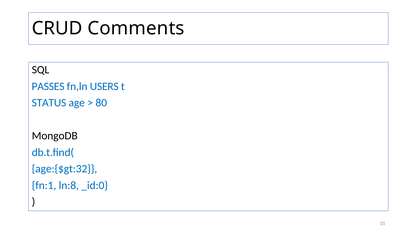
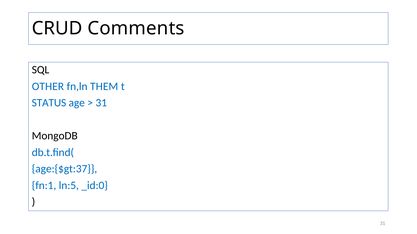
PASSES: PASSES -> OTHER (48, 87)
USERS: USERS -> THEM (104, 87)
80: 80 -> 31 (101, 103)
age:{$gt:32: age:{$gt:32 -> age:{$gt:37 (64, 169)
ln:8: ln:8 -> ln:5 (69, 186)
